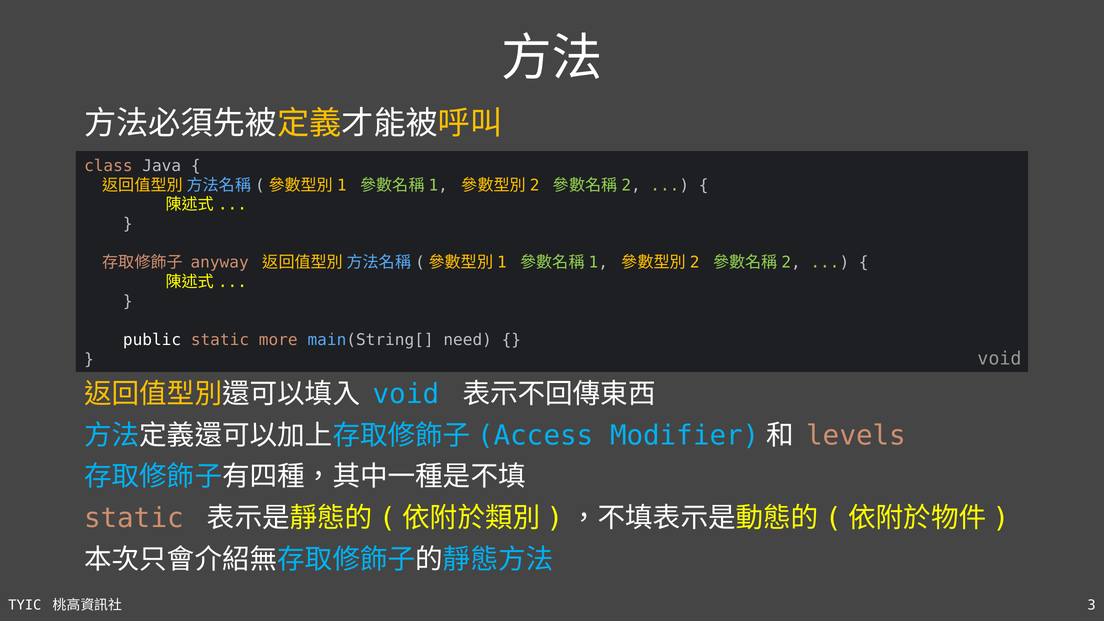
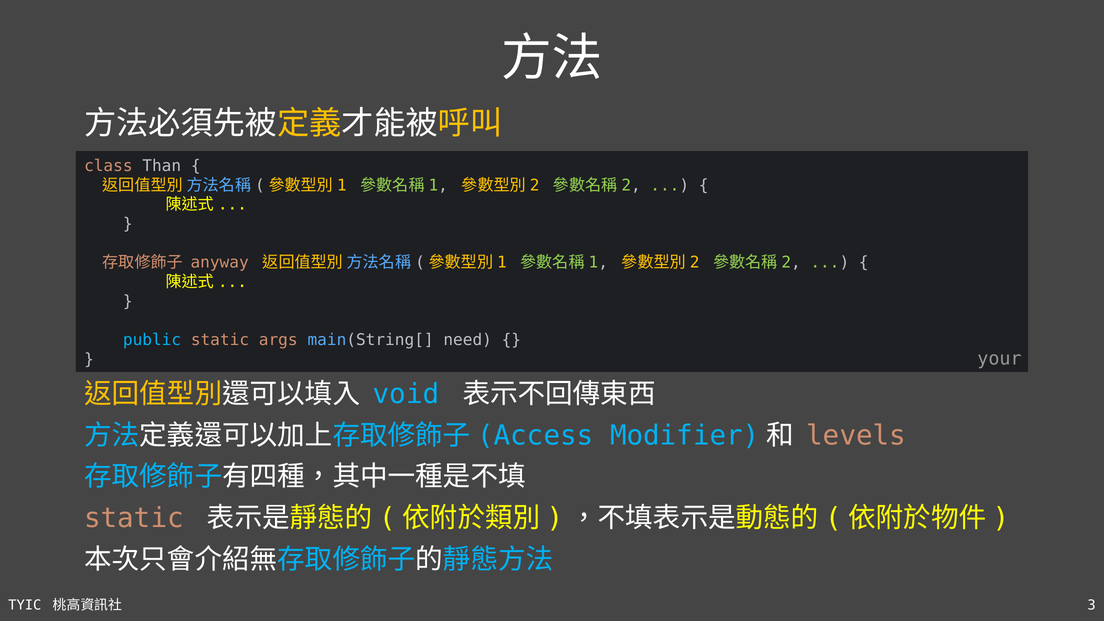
Java: Java -> Than (162, 166)
public colour: white -> light blue (152, 340)
more: more -> args (278, 340)
void: void -> your (999, 359)
